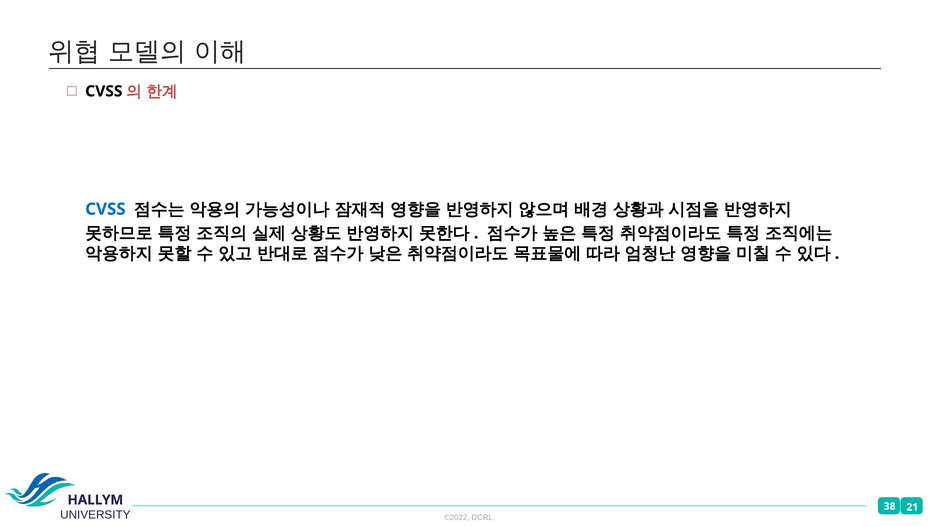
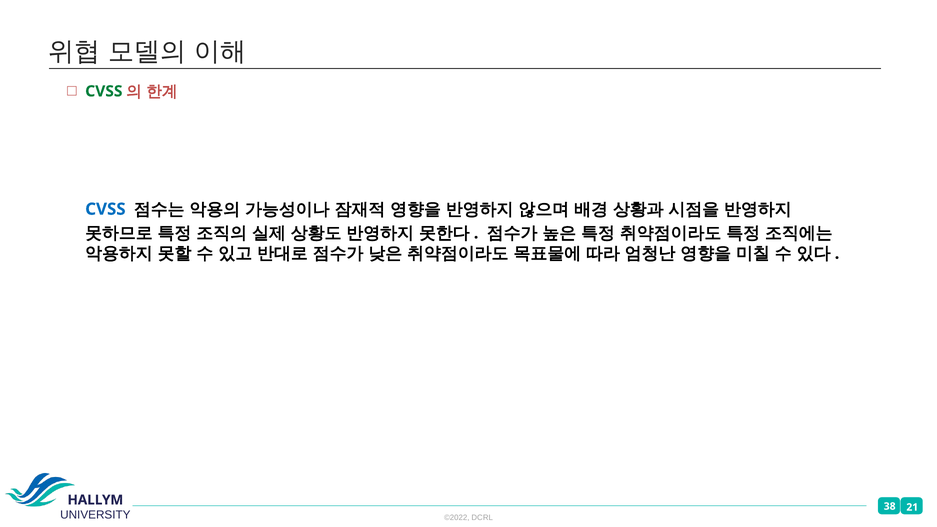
CVSS colour: black -> green (104, 91)
